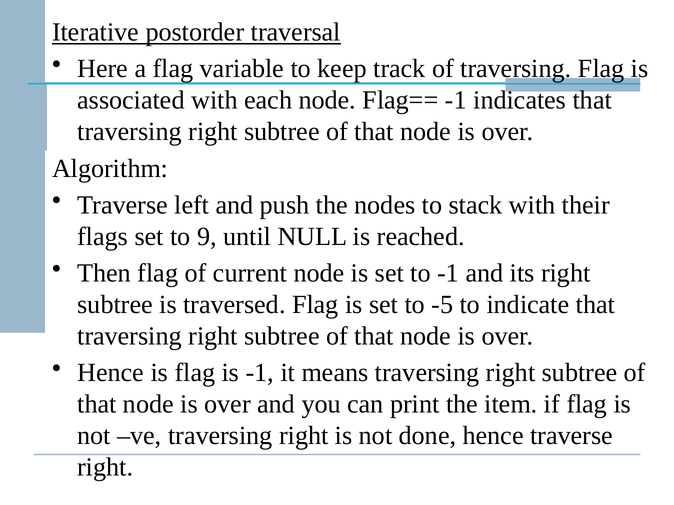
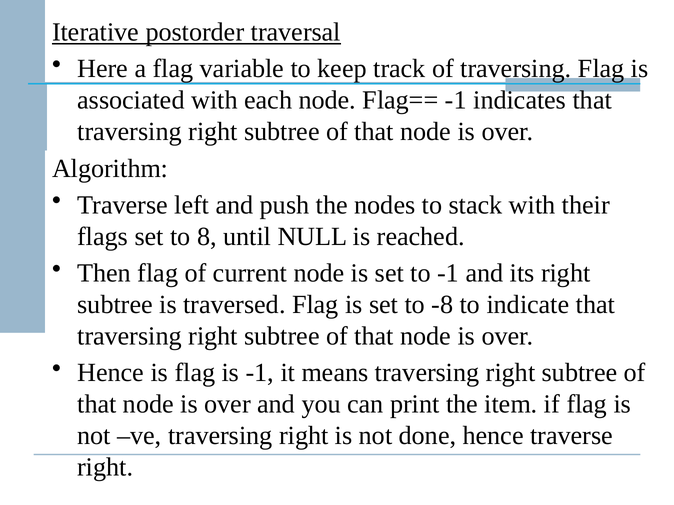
9: 9 -> 8 (207, 237)
-5: -5 -> -8 (442, 305)
